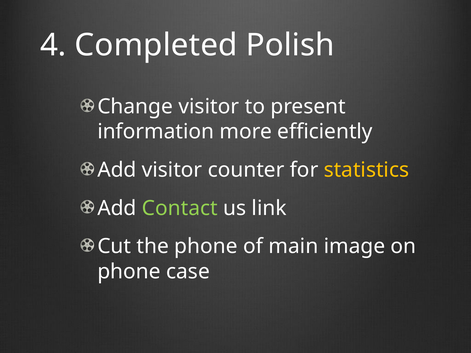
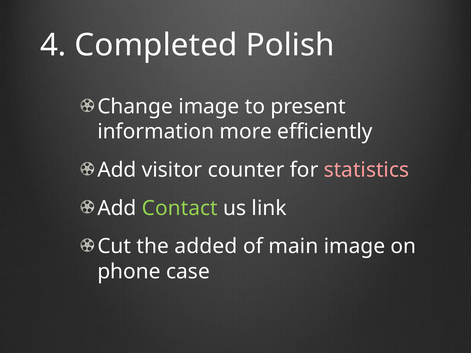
Change visitor: visitor -> image (209, 107)
statistics colour: yellow -> pink (366, 170)
the phone: phone -> added (206, 247)
